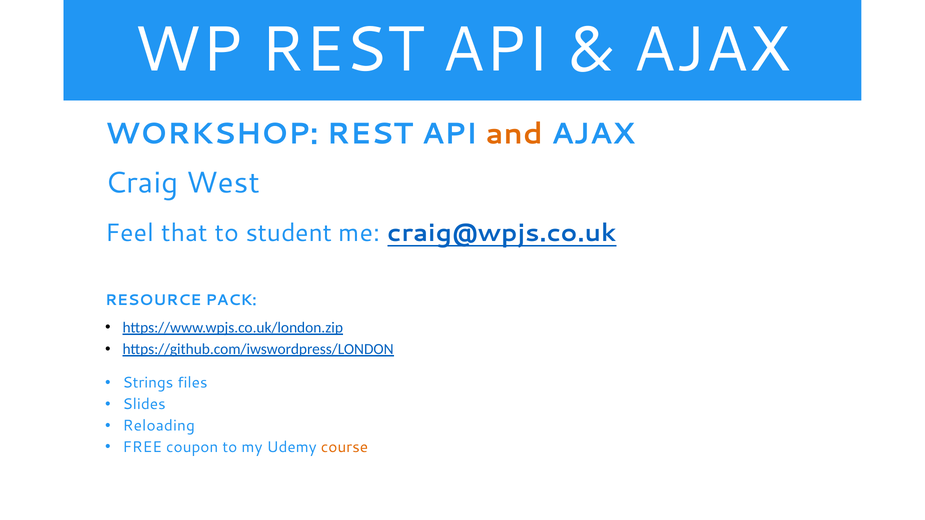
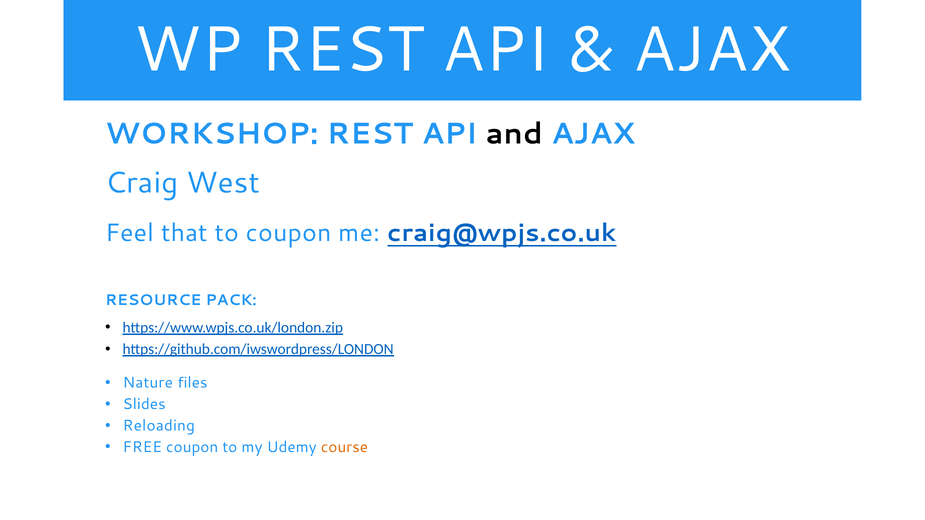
and colour: orange -> black (514, 134)
to student: student -> coupon (289, 233)
Strings: Strings -> Nature (148, 383)
